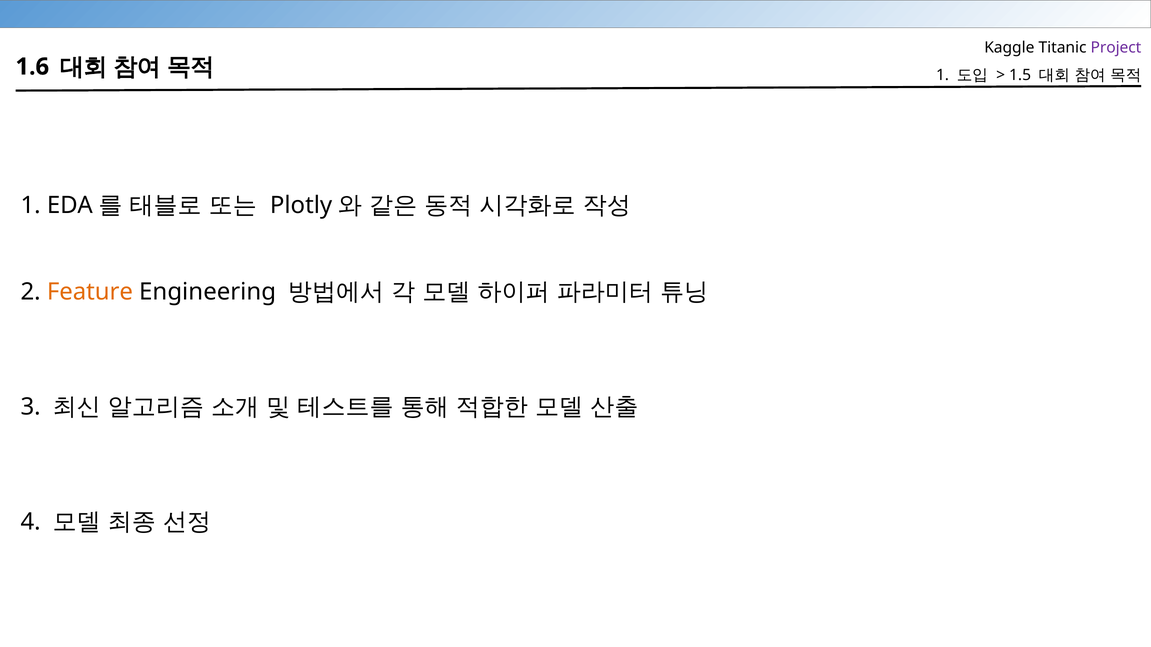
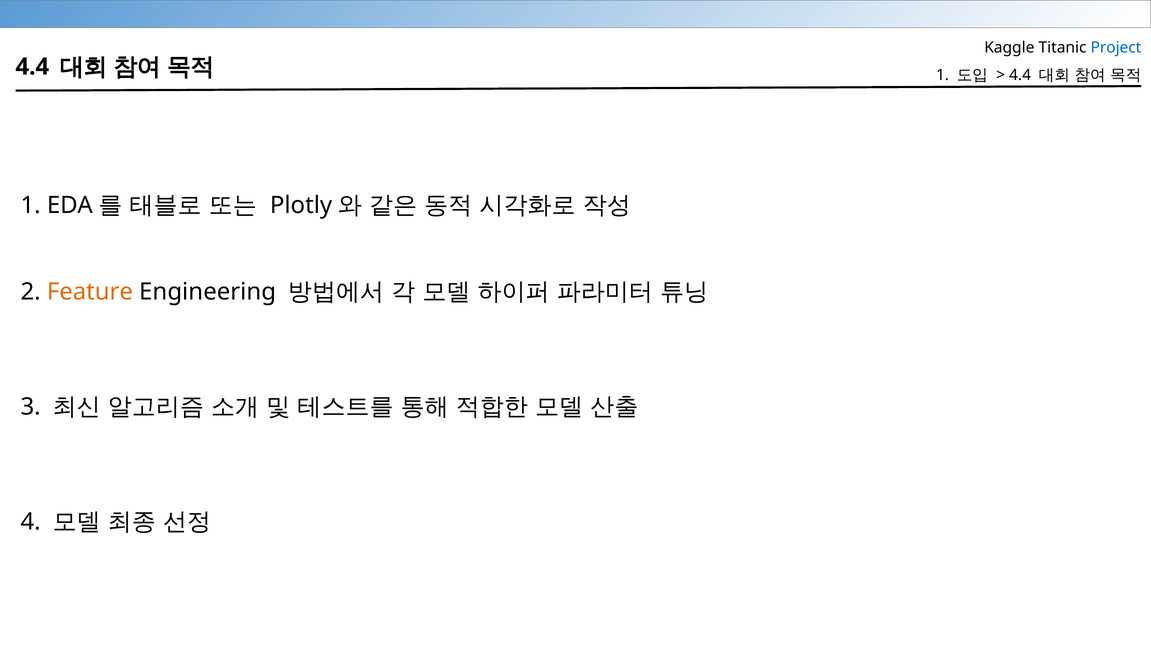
Project colour: purple -> blue (1116, 48)
1.6: 1.6 -> 4.4 (32, 67)
1.5: 1.5 -> 4.4 (1020, 75)
